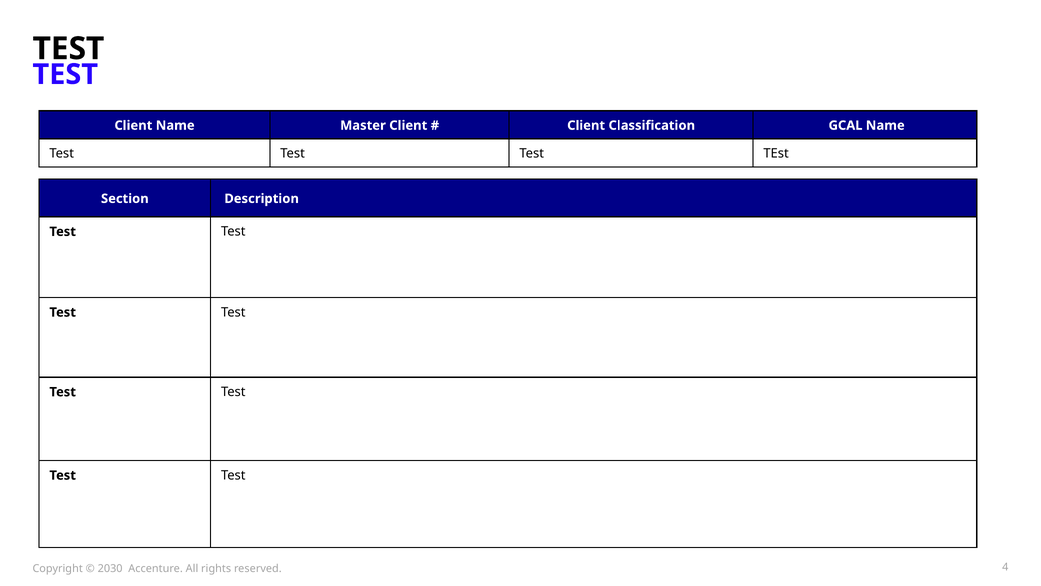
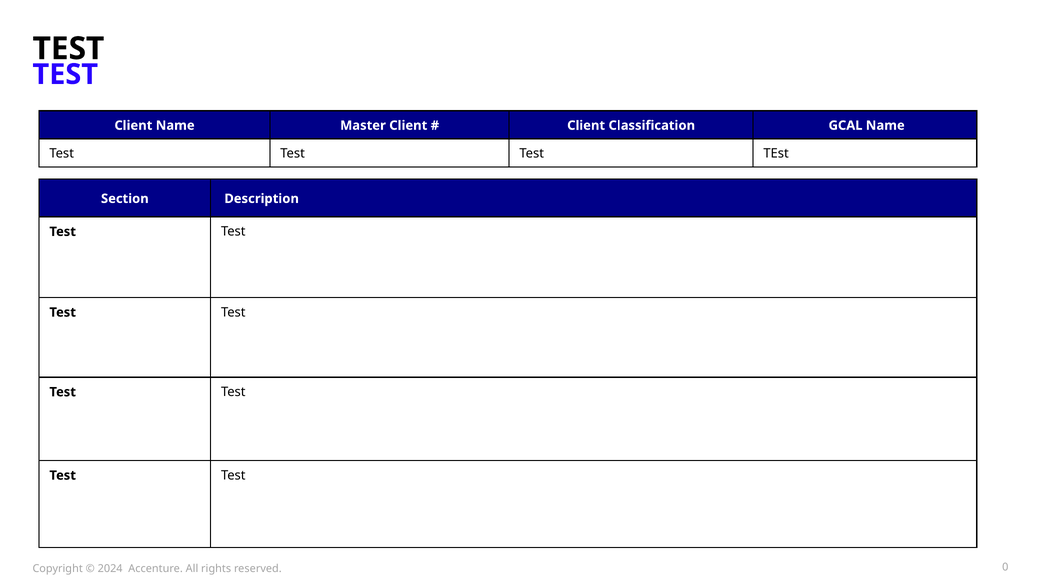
2030: 2030 -> 2024 (110, 568)
4: 4 -> 0 (1005, 567)
